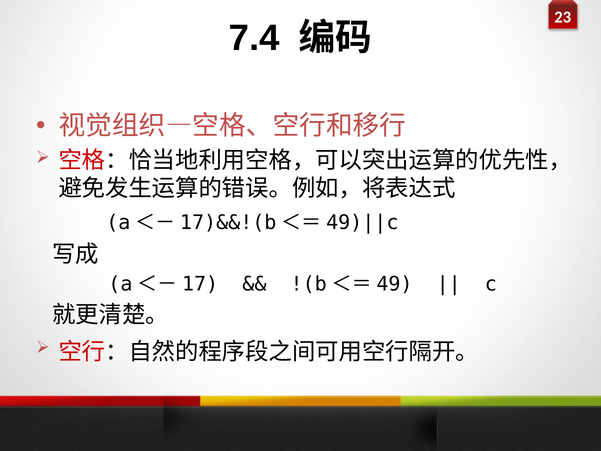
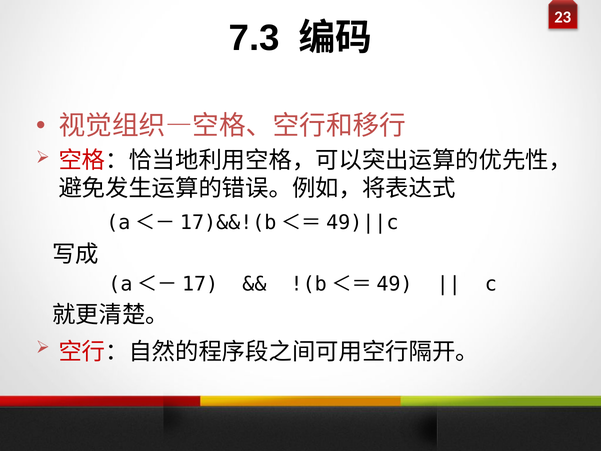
7.4: 7.4 -> 7.3 (254, 38)
